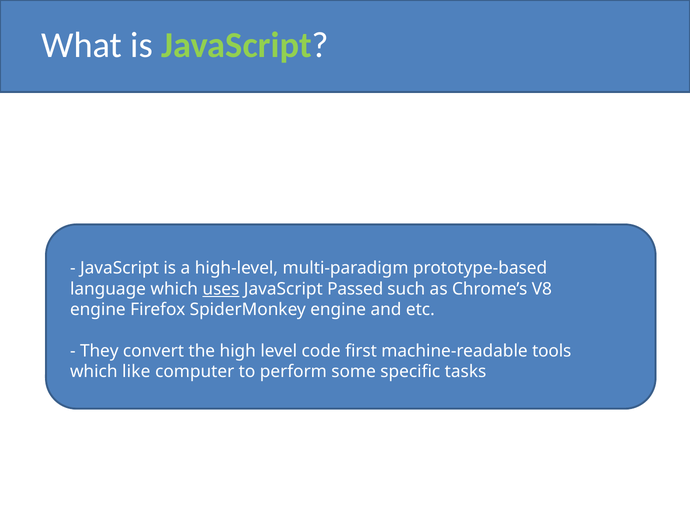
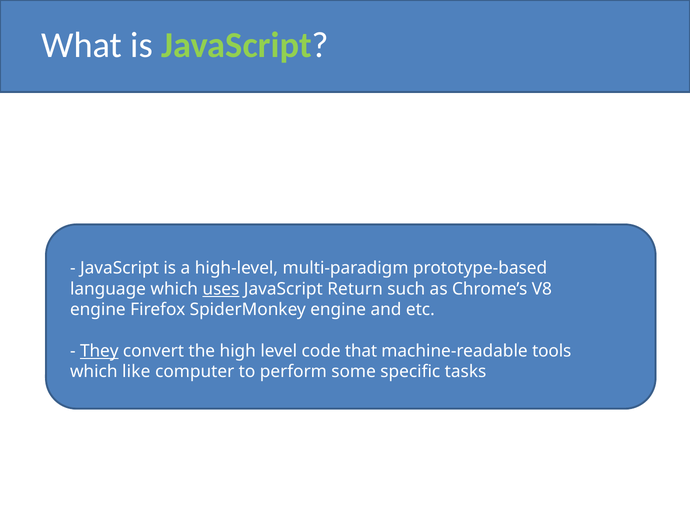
Passed: Passed -> Return (355, 289)
They underline: none -> present (99, 351)
first: first -> that (361, 351)
